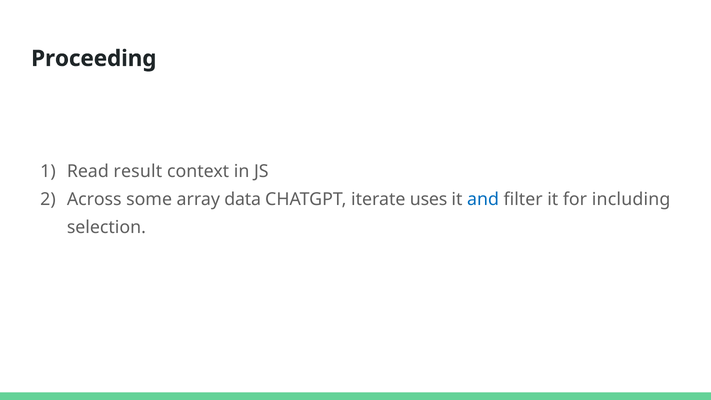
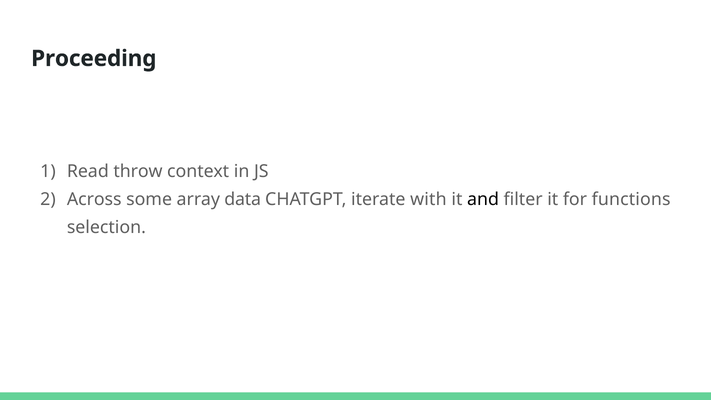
result: result -> throw (138, 172)
uses: uses -> with (428, 199)
and colour: blue -> black (483, 199)
including: including -> functions (631, 199)
